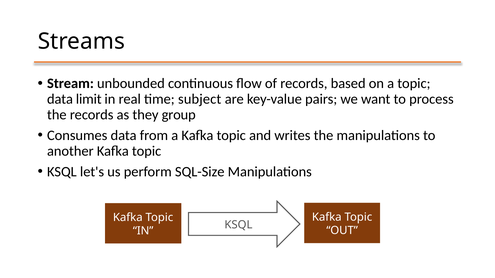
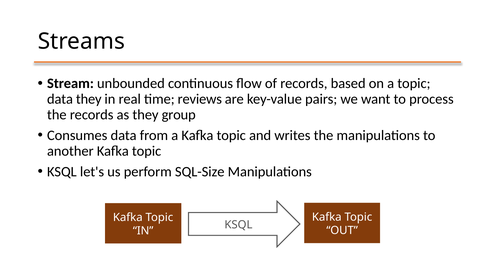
data limit: limit -> they (89, 99)
subject: subject -> reviews (200, 99)
